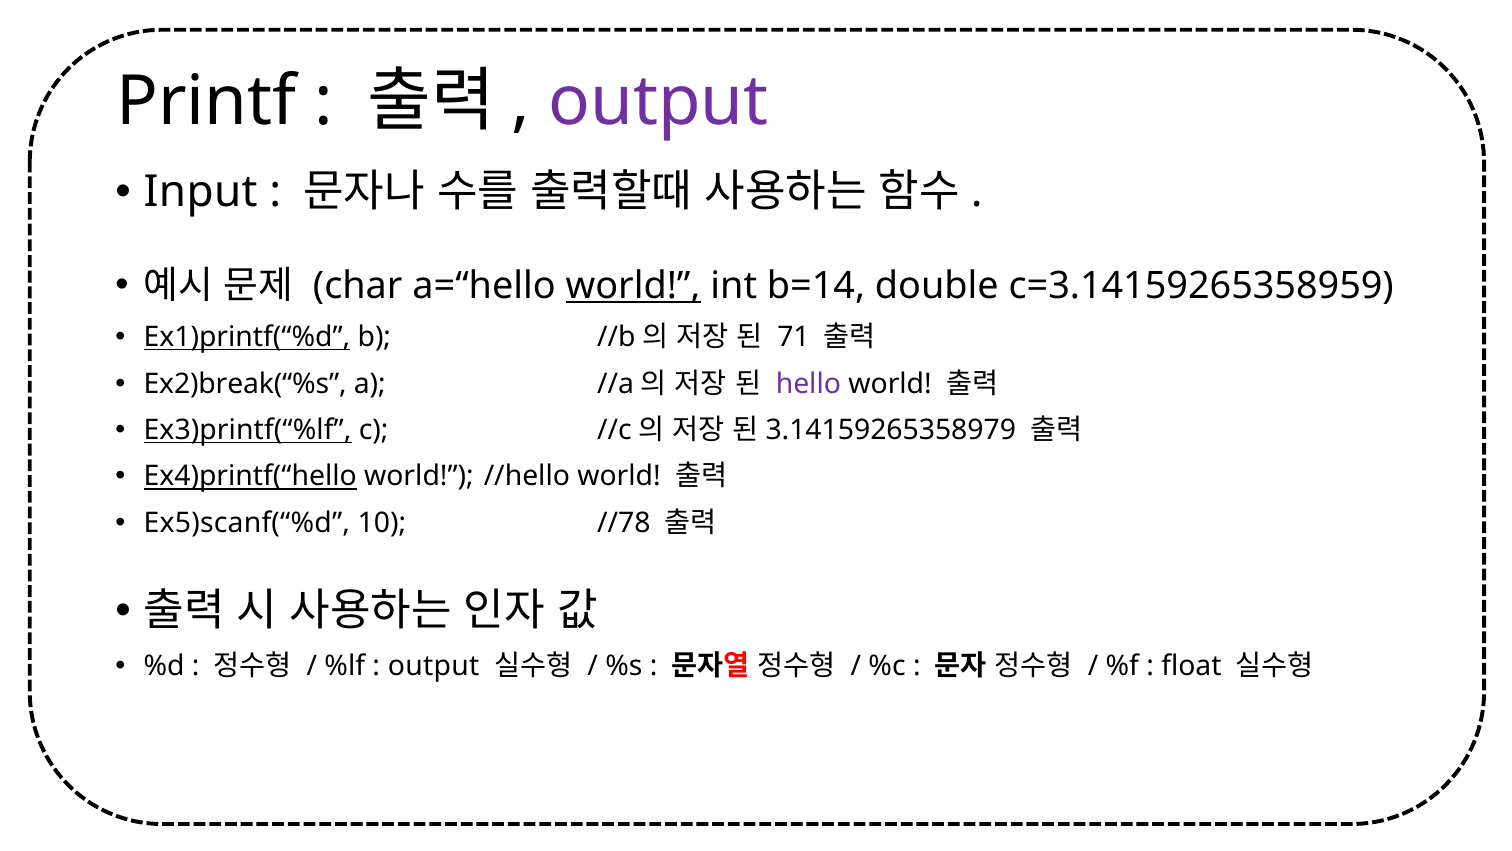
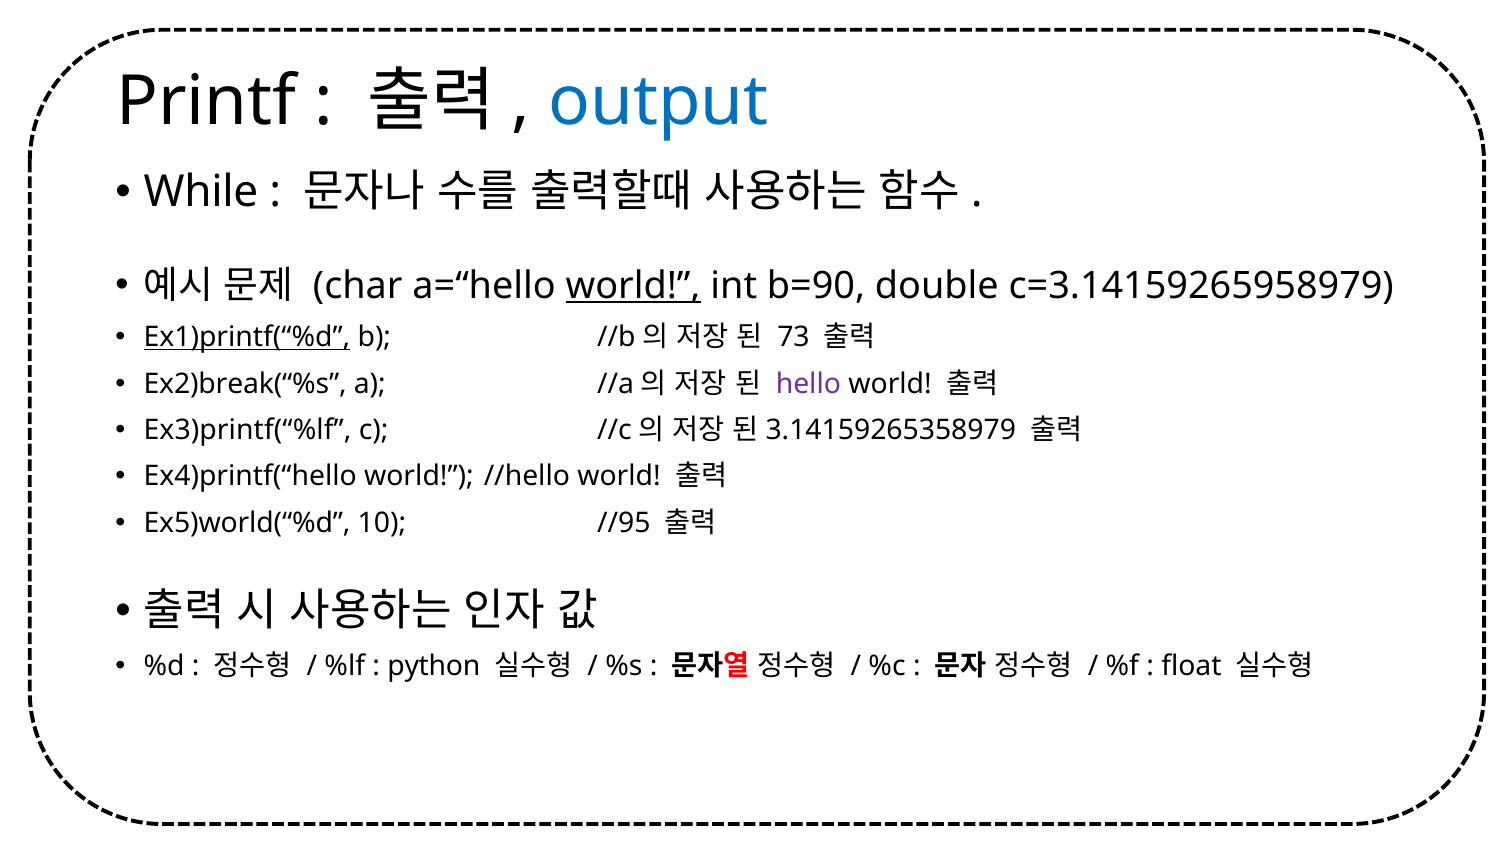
output colour: purple -> blue (659, 101)
Input: Input -> While (201, 192)
b=14: b=14 -> b=90 (816, 286)
c=3.14159265358959: c=3.14159265358959 -> c=3.14159265958979 (1201, 286)
71: 71 -> 73 (793, 337)
Ex3)printf(“%lf underline: present -> none (248, 430)
Ex4)printf(“hello underline: present -> none (250, 476)
Ex5)scanf(“%d: Ex5)scanf(“%d -> Ex5)world(“%d (247, 523)
//78: //78 -> //95 (624, 523)
output: output -> python (434, 666)
